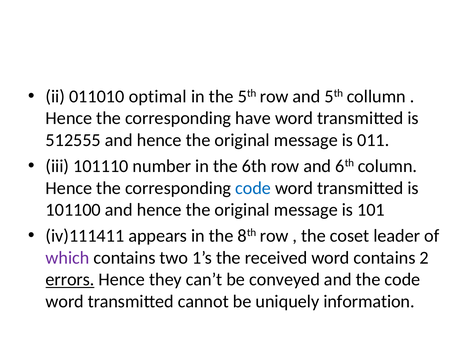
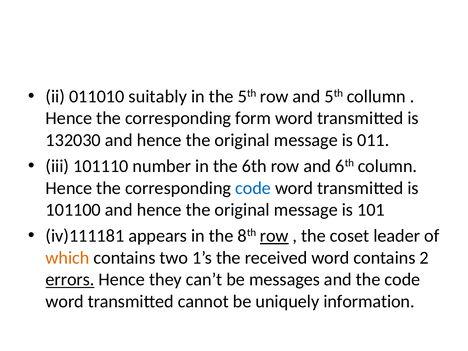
optimal: optimal -> suitably (158, 96)
have: have -> form (253, 118)
512555: 512555 -> 132030 (73, 140)
iv)111411: iv)111411 -> iv)111181 (85, 236)
row underline: none -> present (274, 236)
which colour: purple -> orange (68, 258)
conveyed: conveyed -> messages (285, 280)
